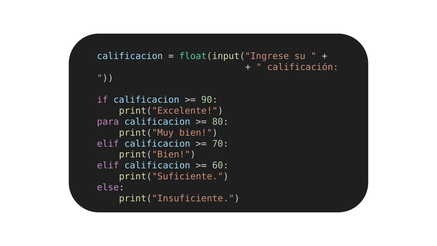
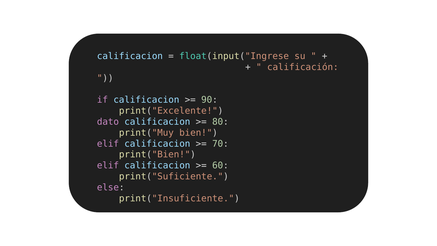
para: para -> dato (108, 122)
